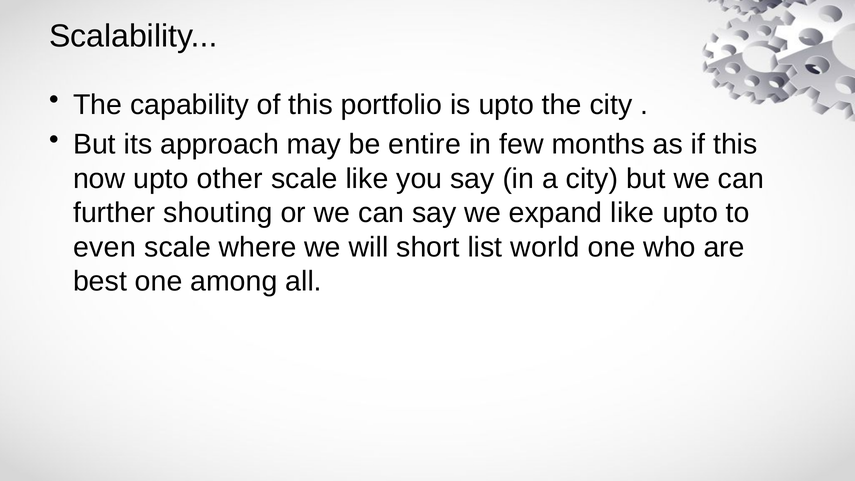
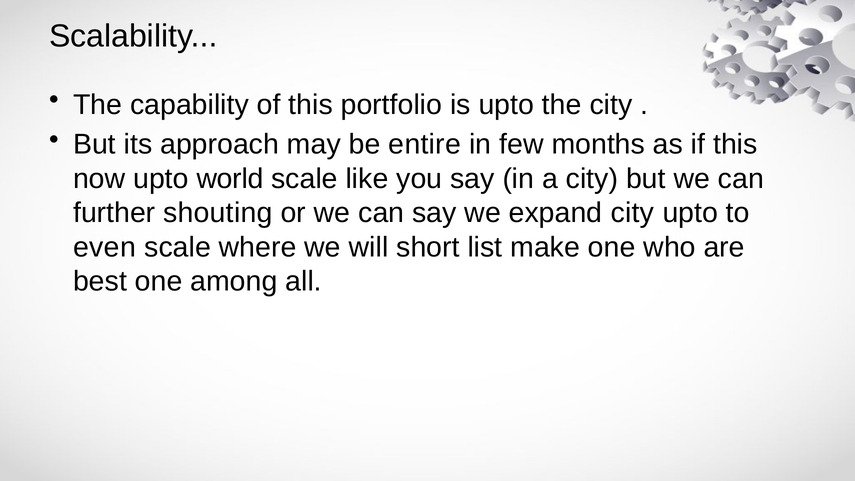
other: other -> world (230, 179)
expand like: like -> city (632, 213)
world: world -> make (545, 247)
